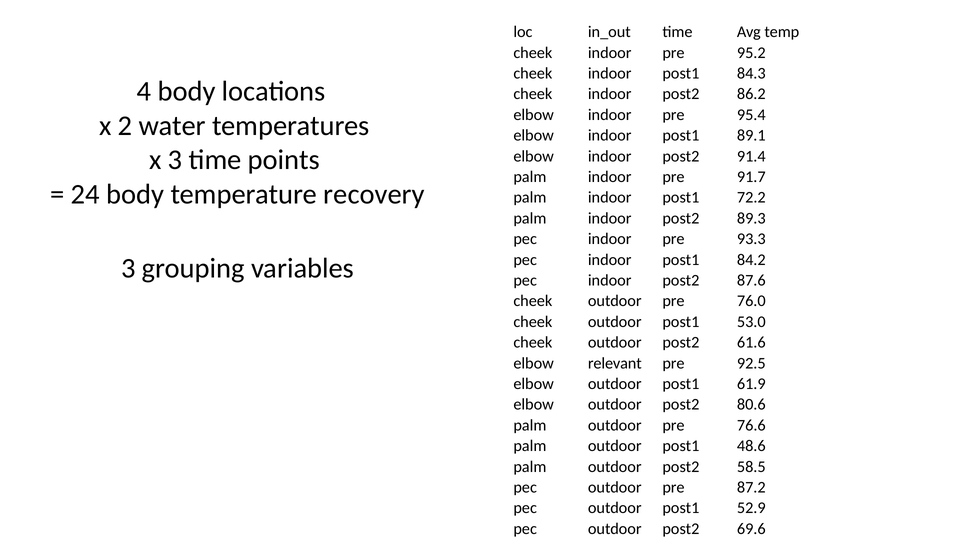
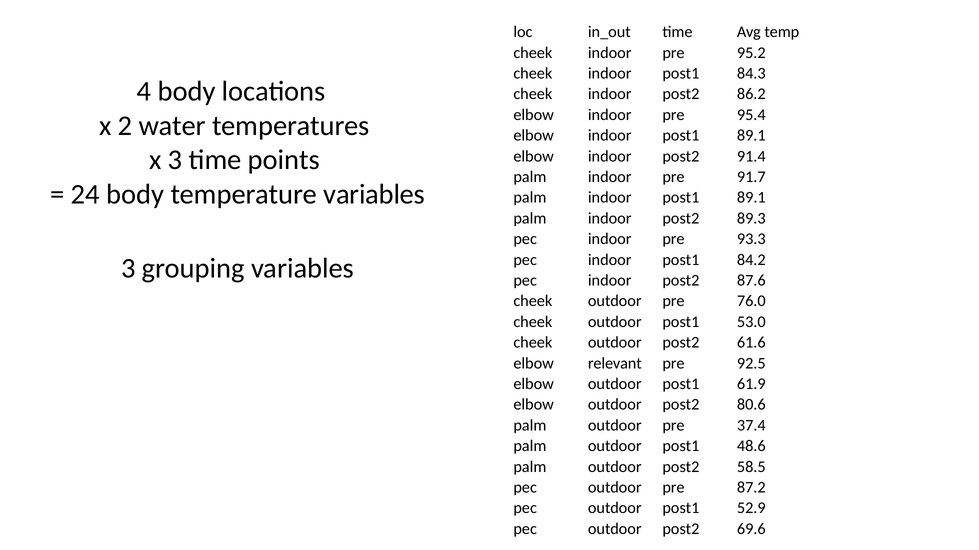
temperature recovery: recovery -> variables (374, 194)
palm indoor post1 72.2: 72.2 -> 89.1 (751, 198)
76.6: 76.6 -> 37.4 (751, 426)
